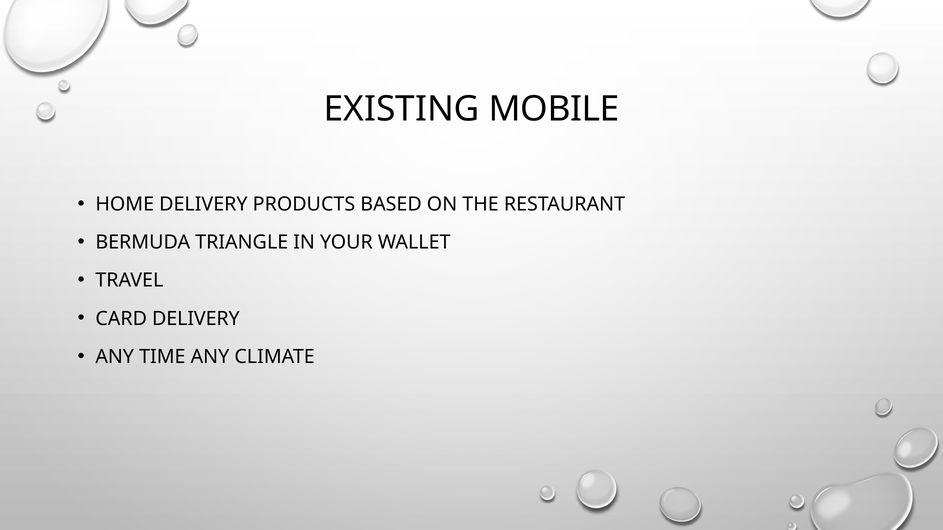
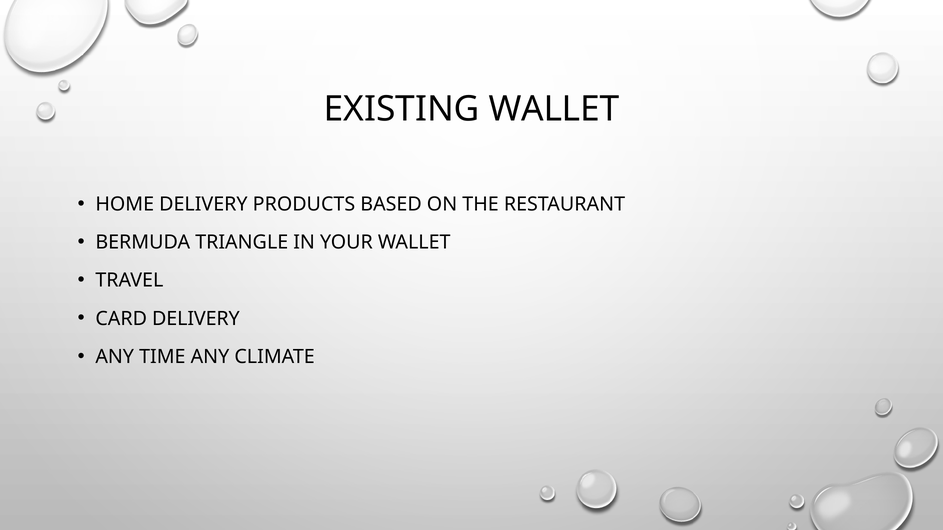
EXISTING MOBILE: MOBILE -> WALLET (554, 109)
